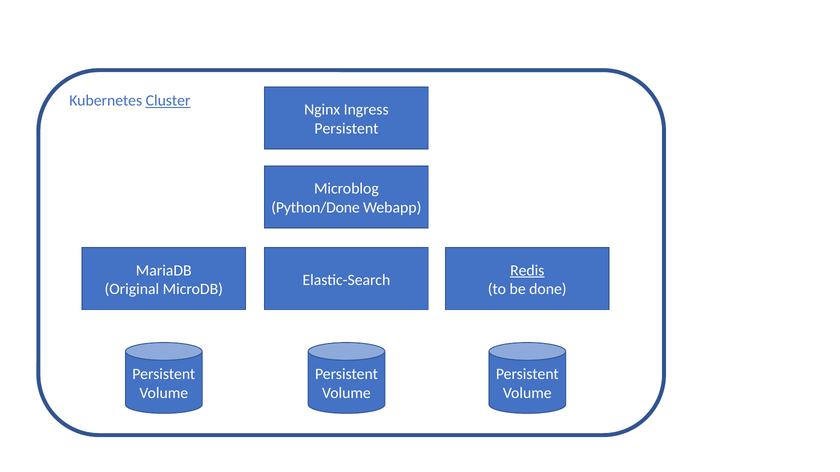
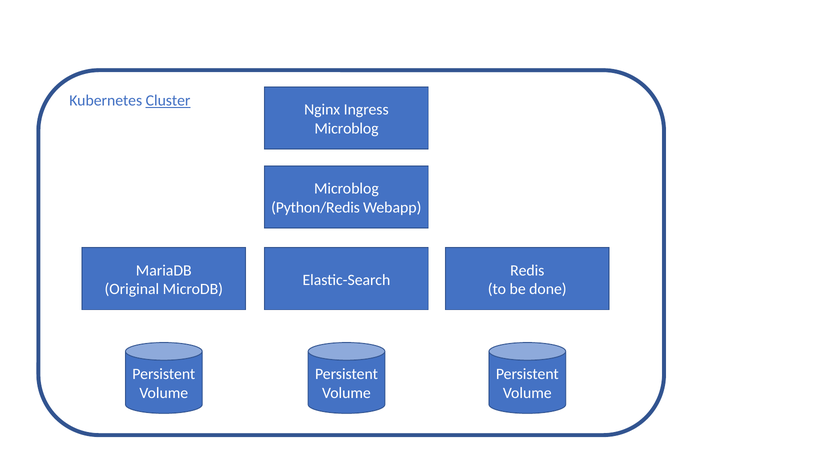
Persistent: Persistent -> Microblog (346, 129)
Python/Done: Python/Done -> Python/Redis (316, 208)
Redis underline: present -> none (527, 271)
